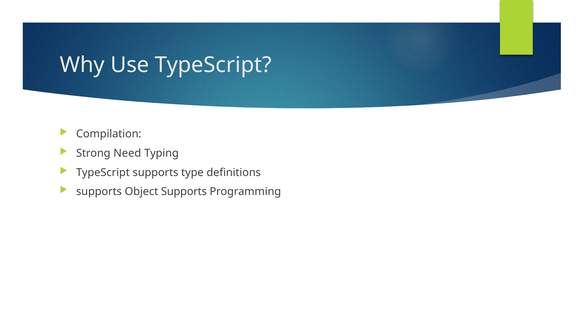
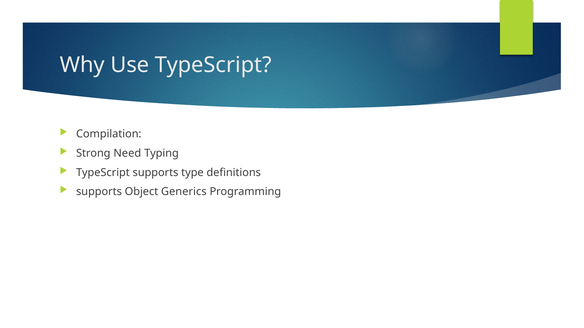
Object Supports: Supports -> Generics (184, 192)
